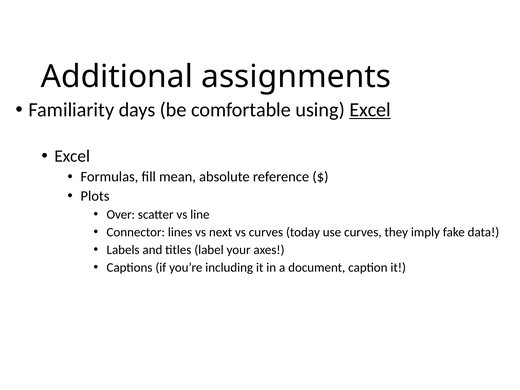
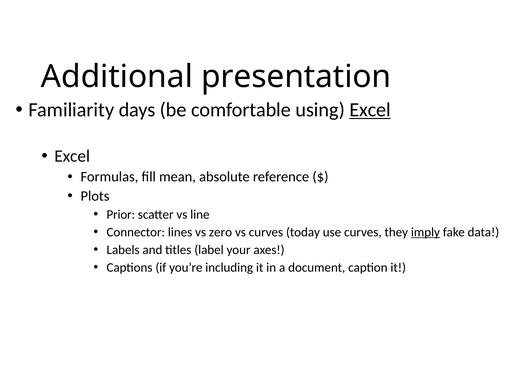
assignments: assignments -> presentation (296, 77)
Over: Over -> Prior (121, 214)
next: next -> zero (221, 232)
imply underline: none -> present (425, 232)
